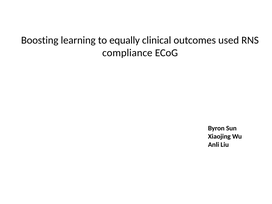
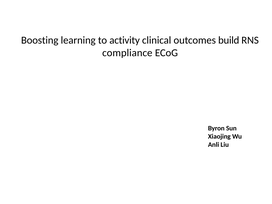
equally: equally -> activity (125, 40)
used: used -> build (229, 40)
